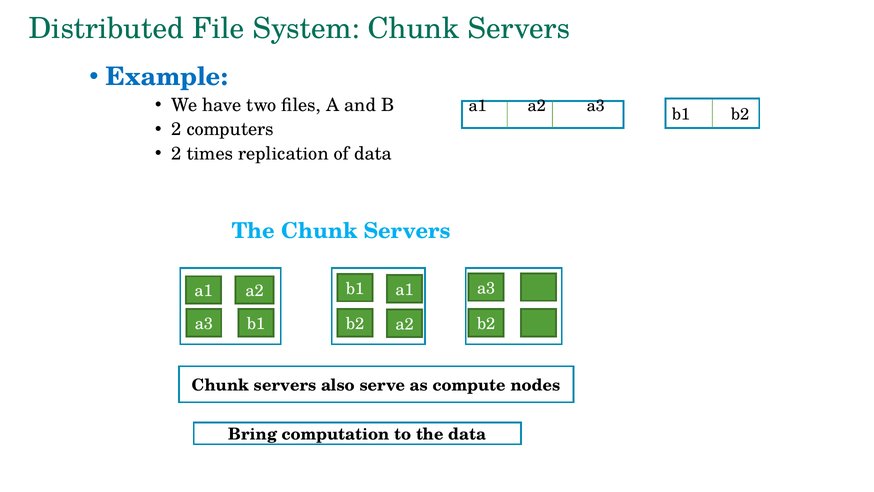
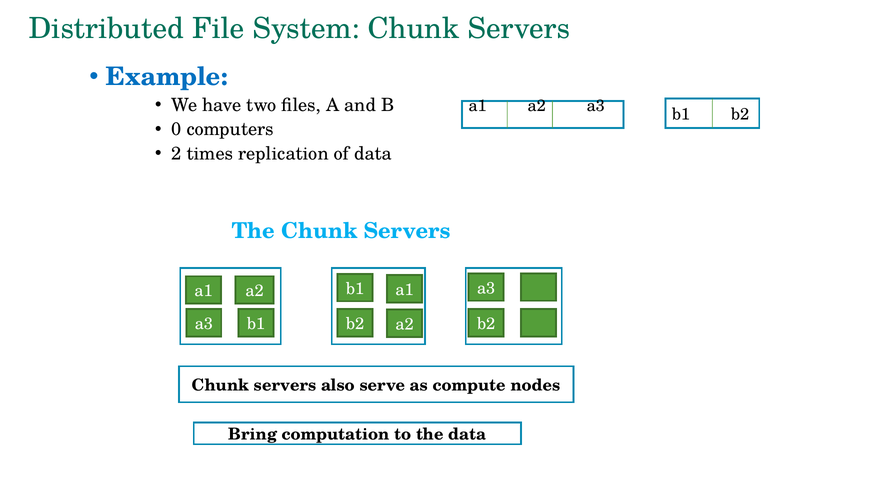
2: 2 -> 0 (176, 129)
